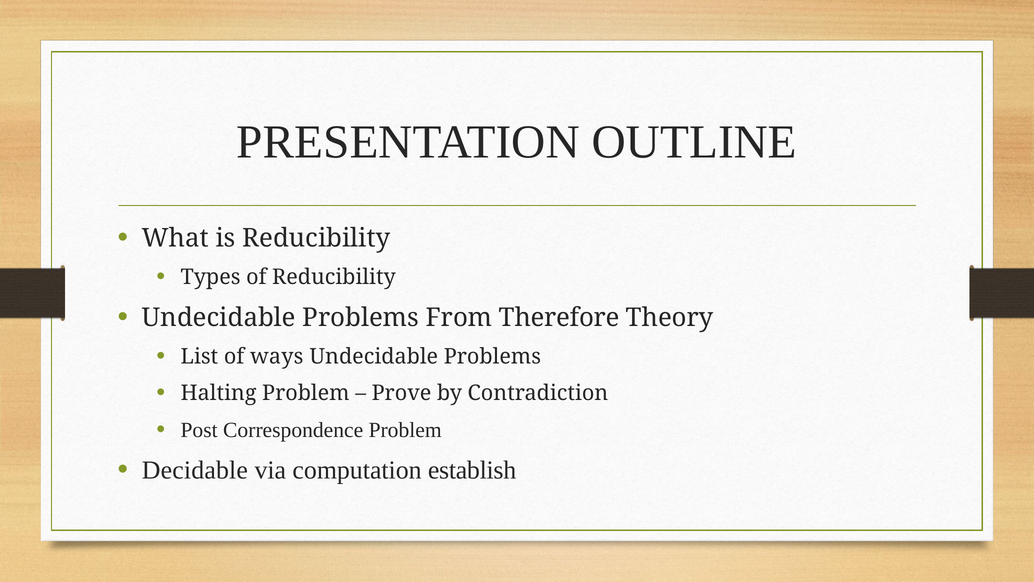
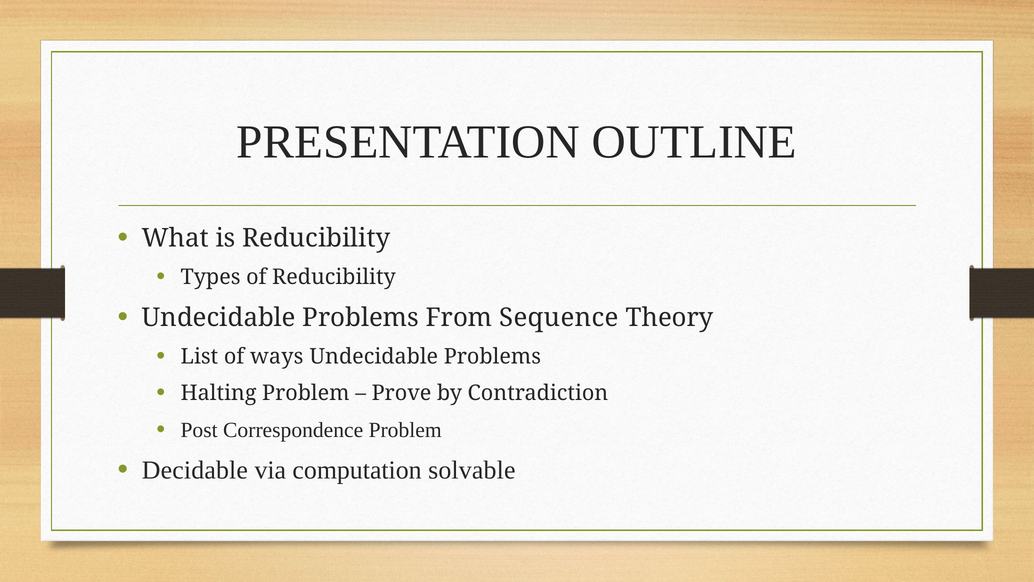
Therefore: Therefore -> Sequence (559, 317)
establish: establish -> solvable (472, 470)
